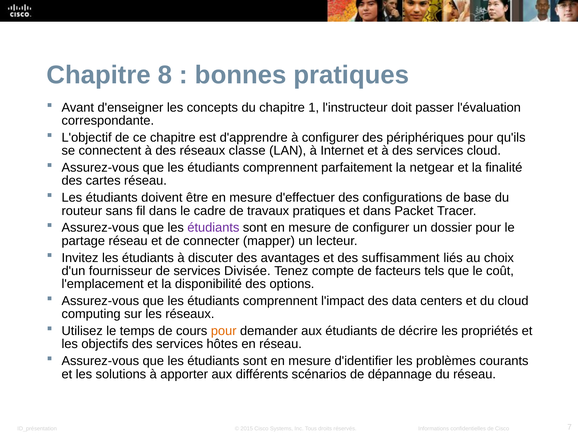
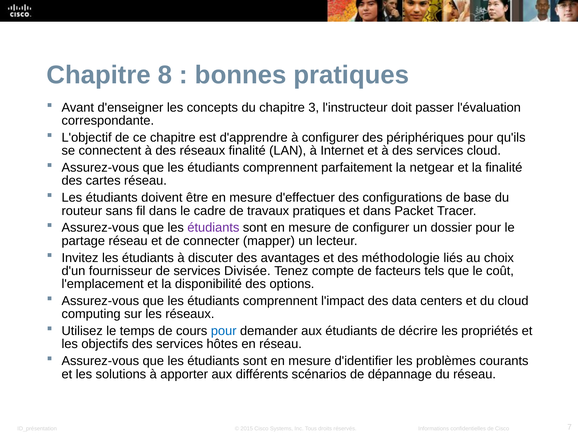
1: 1 -> 3 (314, 107)
réseaux classe: classe -> finalité (247, 151)
suffisamment: suffisamment -> méthodologie (401, 257)
pour colour: orange -> blue (224, 331)
